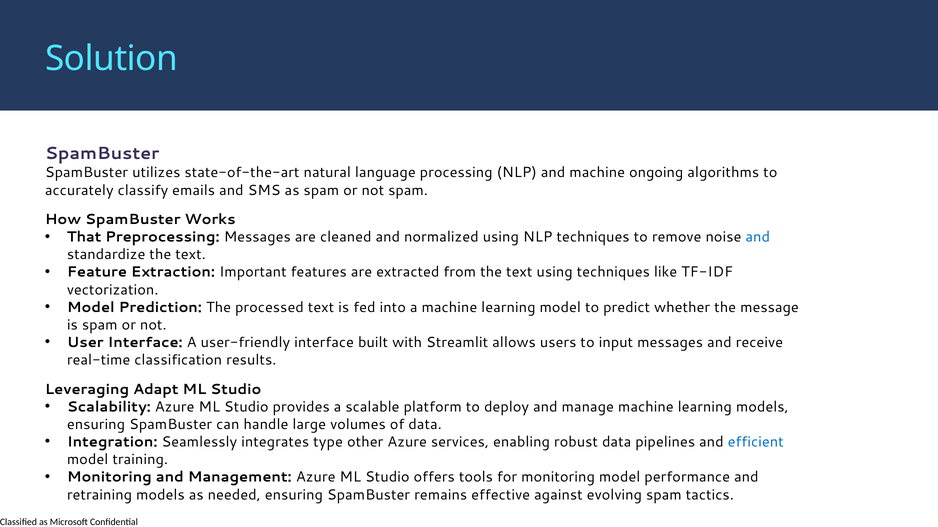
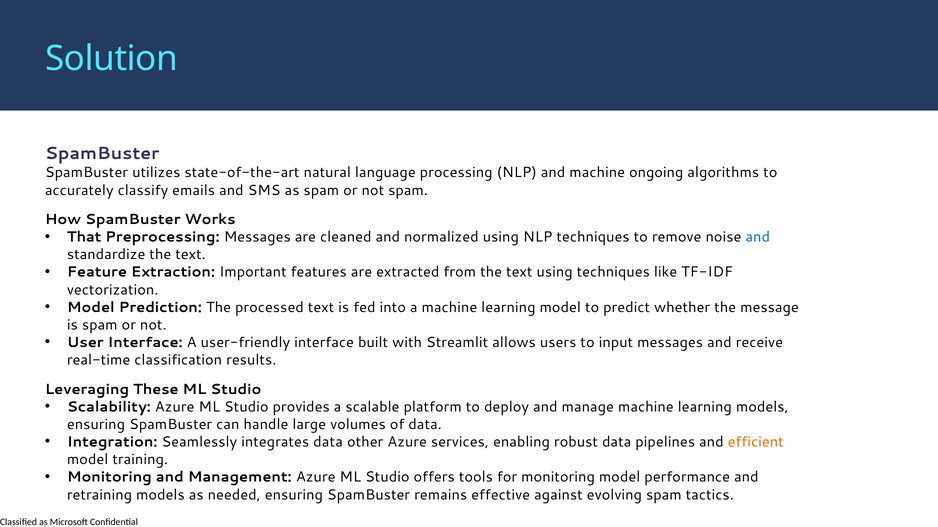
Adapt: Adapt -> These (156, 390)
integrates type: type -> data (328, 443)
efficient colour: blue -> orange (756, 443)
